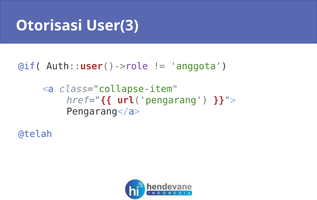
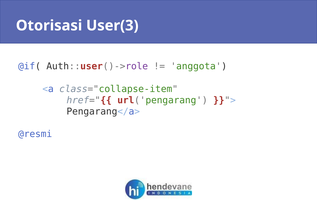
@telah: @telah -> @resmi (35, 134)
